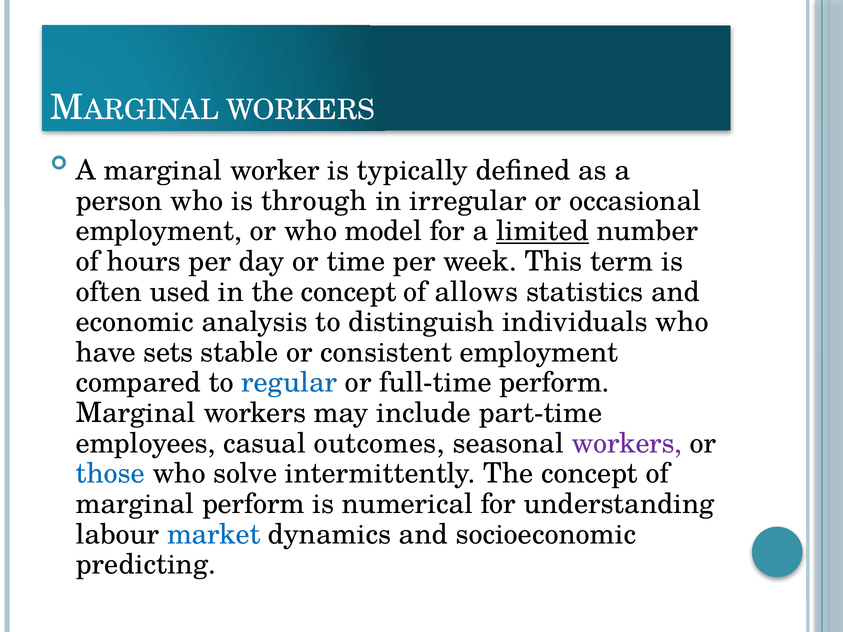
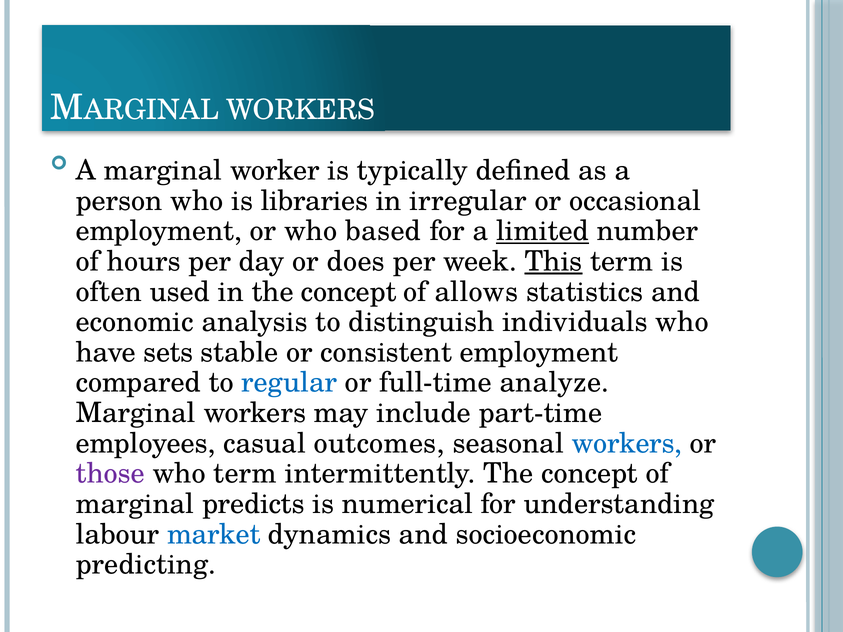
through: through -> libraries (314, 201)
model: model -> based (383, 231)
time: time -> does (356, 262)
This underline: none -> present (554, 262)
full-time perform: perform -> analyze (554, 383)
workers colour: purple -> blue (627, 444)
those colour: blue -> purple (110, 474)
who solve: solve -> term (245, 474)
marginal perform: perform -> predicts (253, 504)
